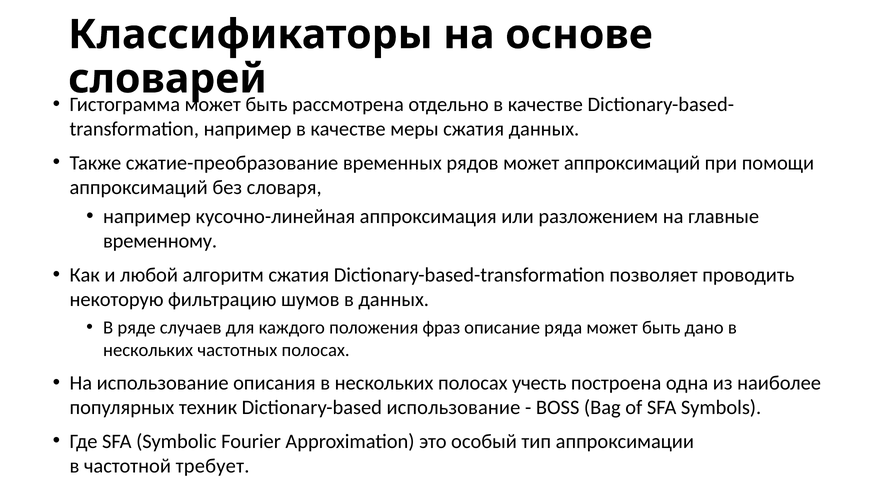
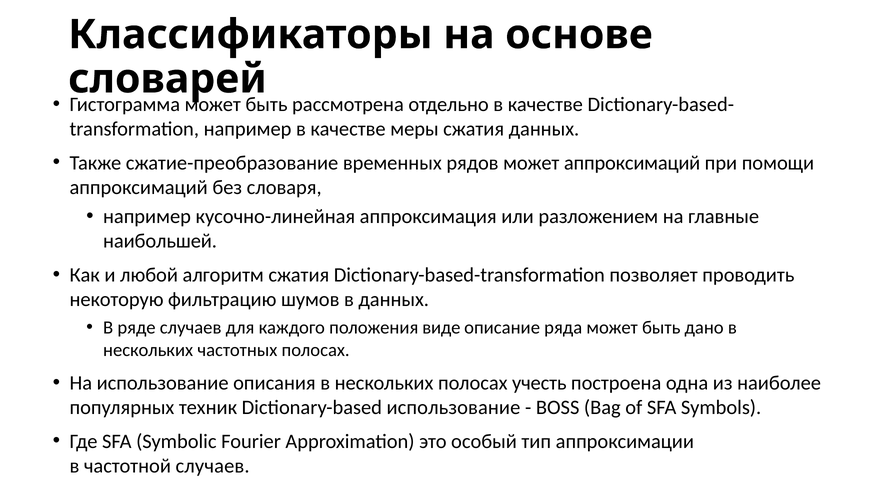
временному: временному -> наибольшей (160, 241)
фраз: фраз -> виде (441, 327)
частотной требует: требует -> случаев (213, 466)
